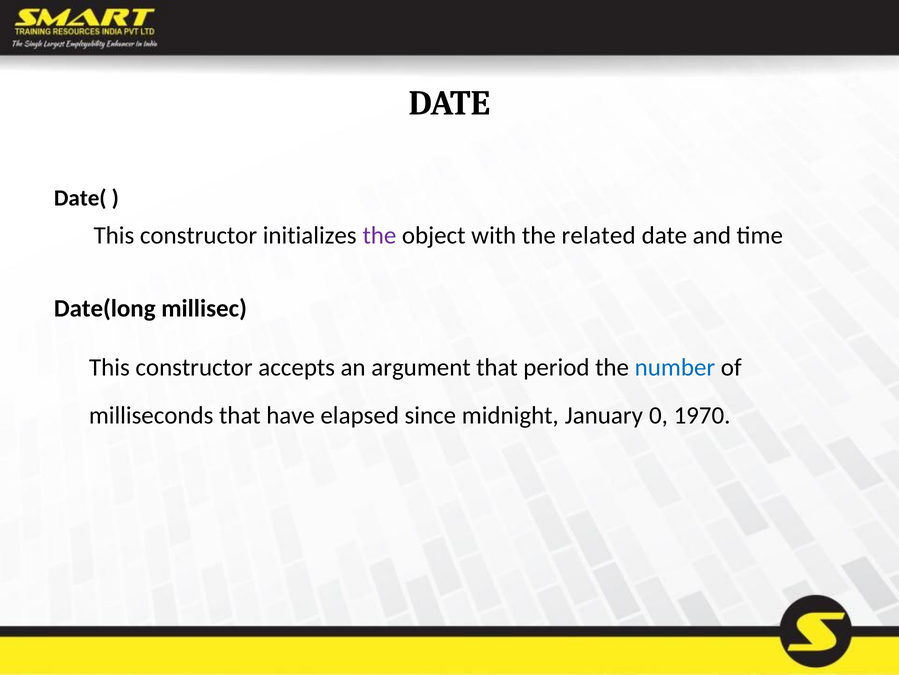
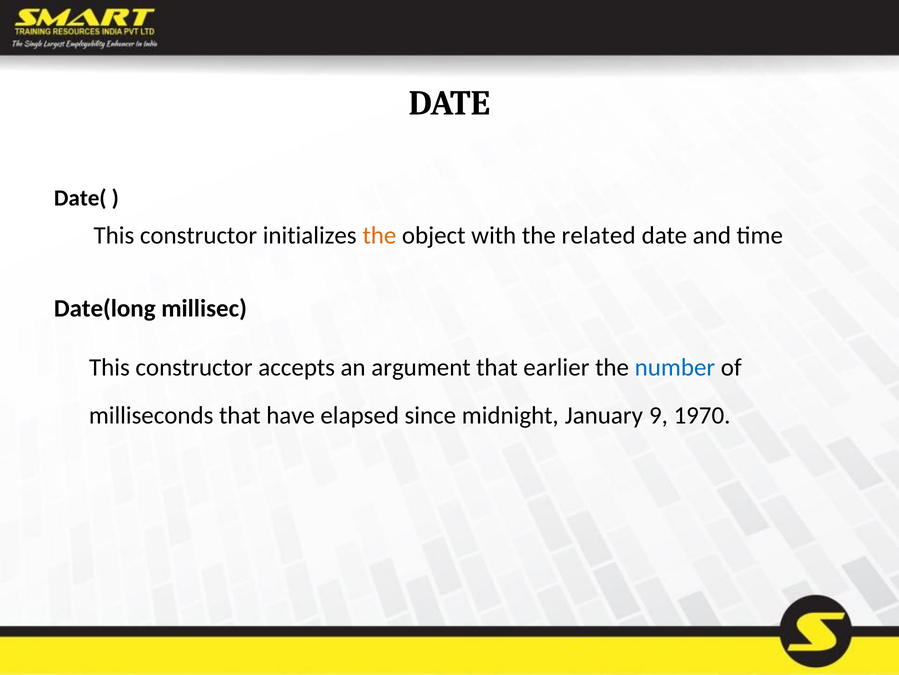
the colour: purple -> orange (379, 235)
period: period -> earlier (556, 367)
0: 0 -> 9 (659, 415)
